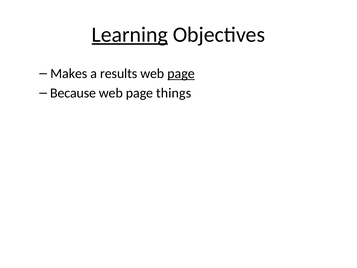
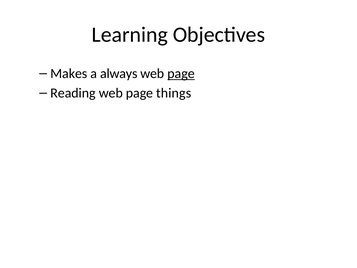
Learning underline: present -> none (130, 35)
results: results -> always (119, 74)
Because: Because -> Reading (73, 93)
